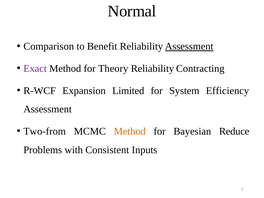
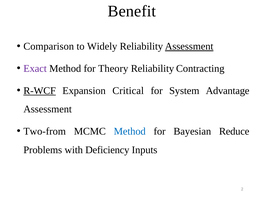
Normal: Normal -> Benefit (132, 11)
Benefit: Benefit -> Widely (102, 46)
R-WCF underline: none -> present (40, 91)
Limited: Limited -> Critical (128, 91)
Efficiency: Efficiency -> Advantage (228, 91)
Method colour: orange -> blue (130, 131)
Consistent: Consistent -> Deficiency (107, 150)
